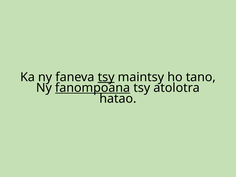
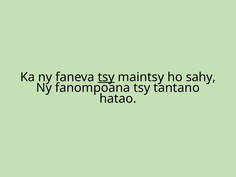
tano: tano -> sahy (201, 77)
fanompoana underline: present -> none (93, 88)
atolotra: atolotra -> tantano (177, 88)
